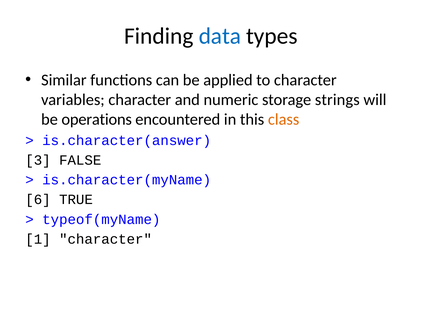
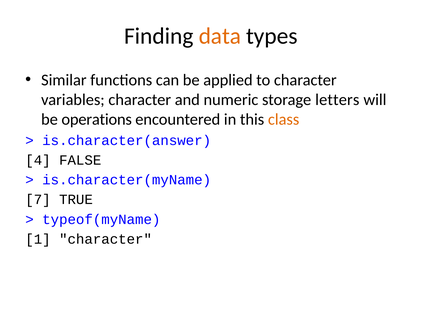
data colour: blue -> orange (220, 36)
strings: strings -> letters (337, 100)
3: 3 -> 4 (38, 160)
6: 6 -> 7 (38, 199)
